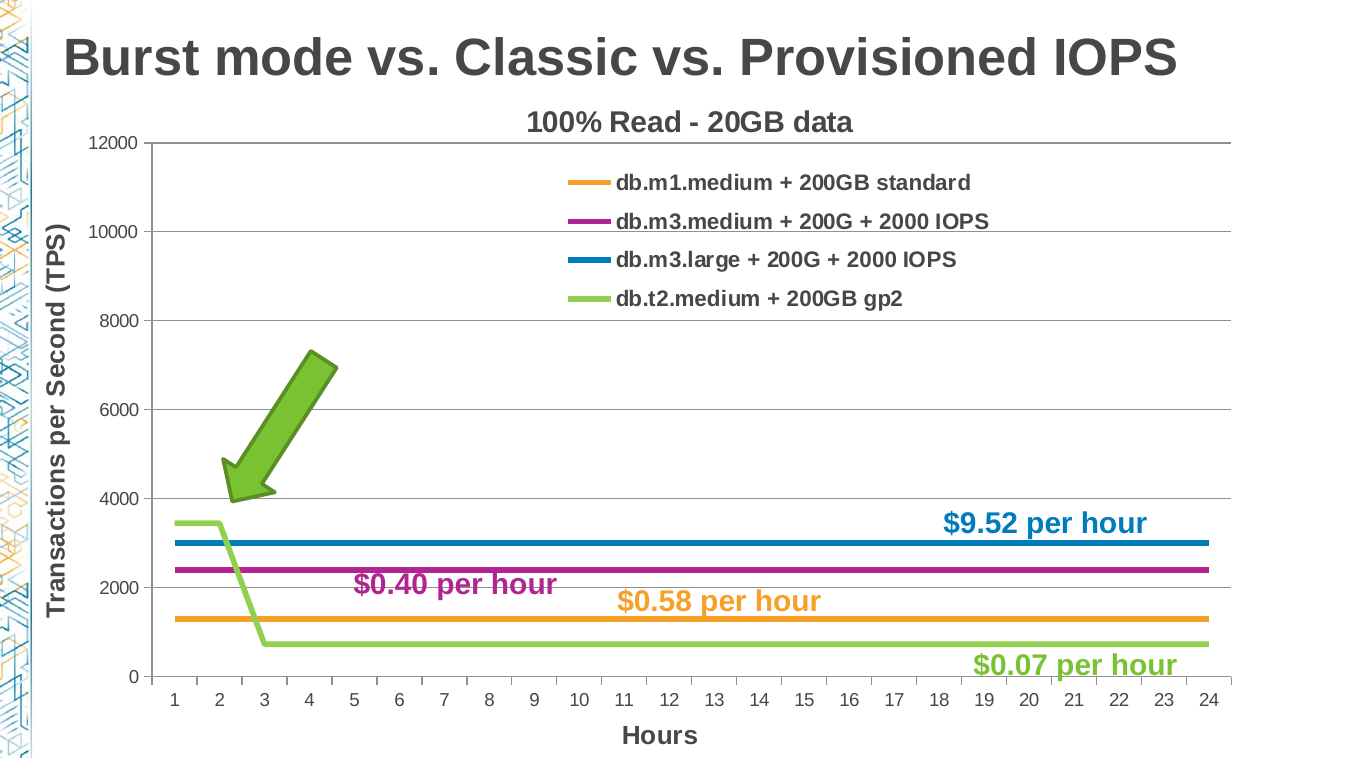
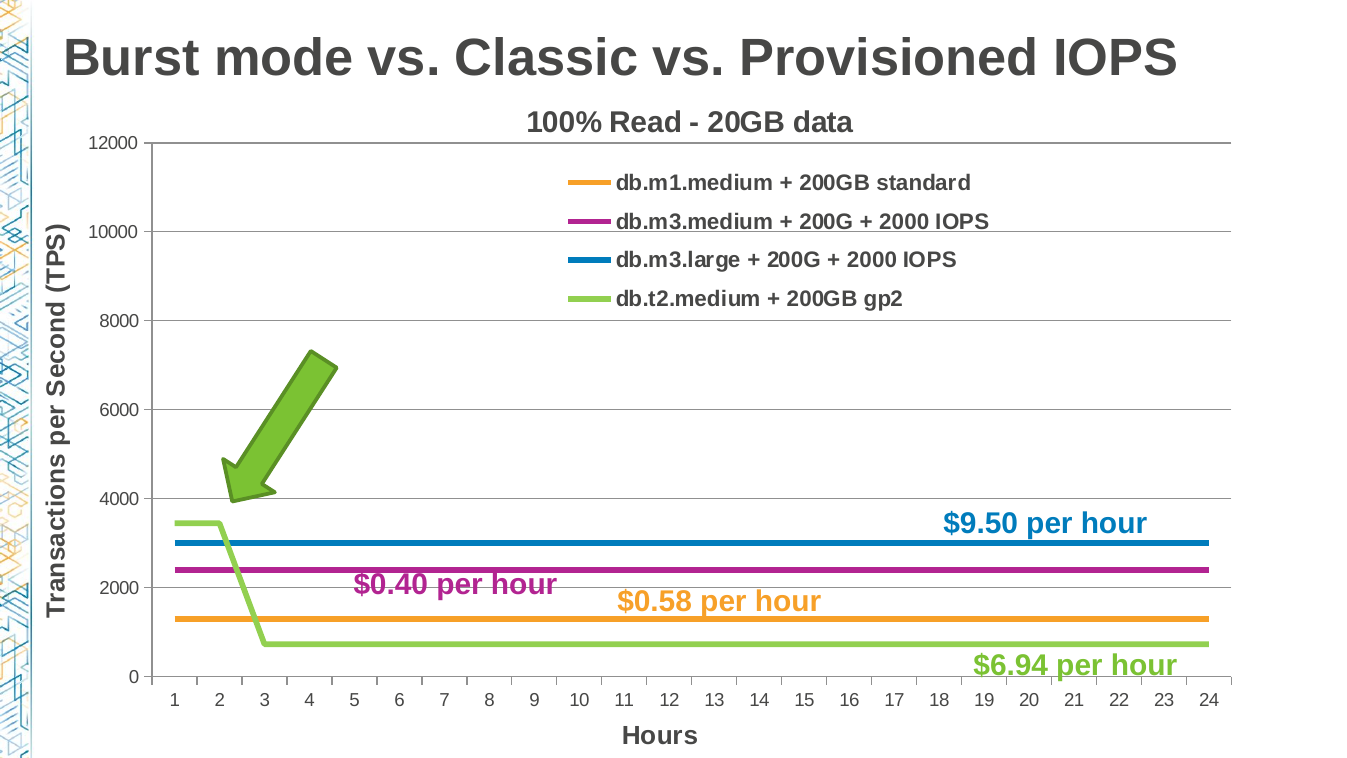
$9.52: $9.52 -> $9.50 (981, 523)
$0.07: $0.07 -> $6.94 (1011, 666)
